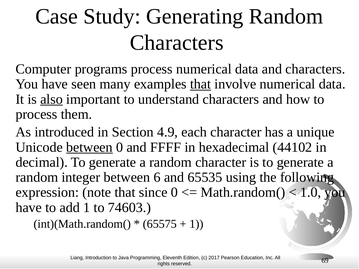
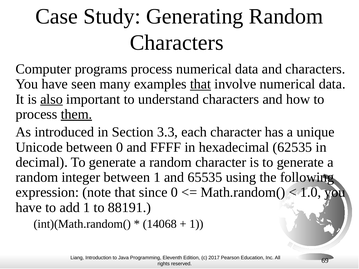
them underline: none -> present (76, 114)
4.9: 4.9 -> 3.3 (168, 132)
between underline: present -> none (89, 147)
44102: 44102 -> 62535 (292, 147)
between 6: 6 -> 1 (157, 177)
74603: 74603 -> 88191 (129, 208)
65575: 65575 -> 14068 (160, 224)
